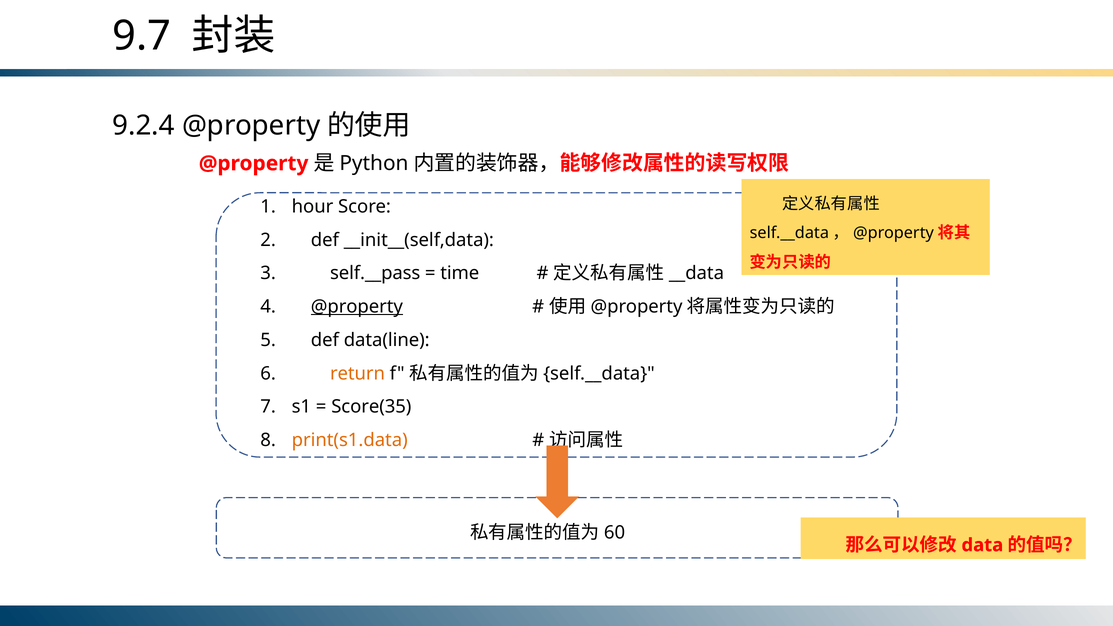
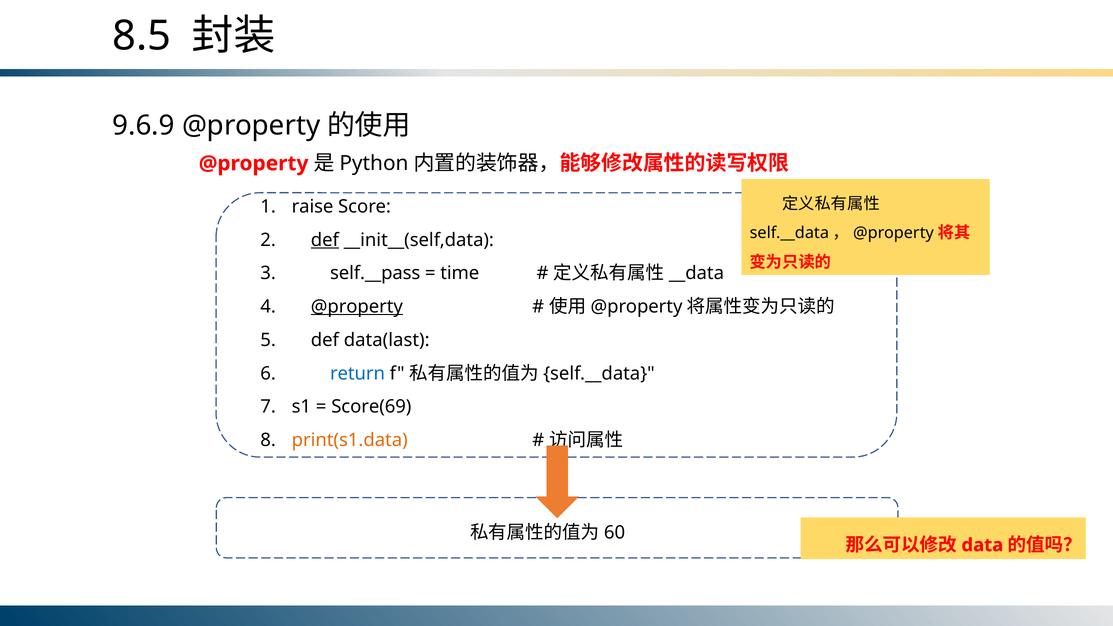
9.7: 9.7 -> 8.5 (142, 36)
9.2.4: 9.2.4 -> 9.6.9 (143, 126)
hour: hour -> raise (313, 207)
def underline: none -> present (325, 240)
data(line: data(line -> data(last (387, 340)
return colour: orange -> blue (358, 373)
Score(35: Score(35 -> Score(69 (371, 407)
